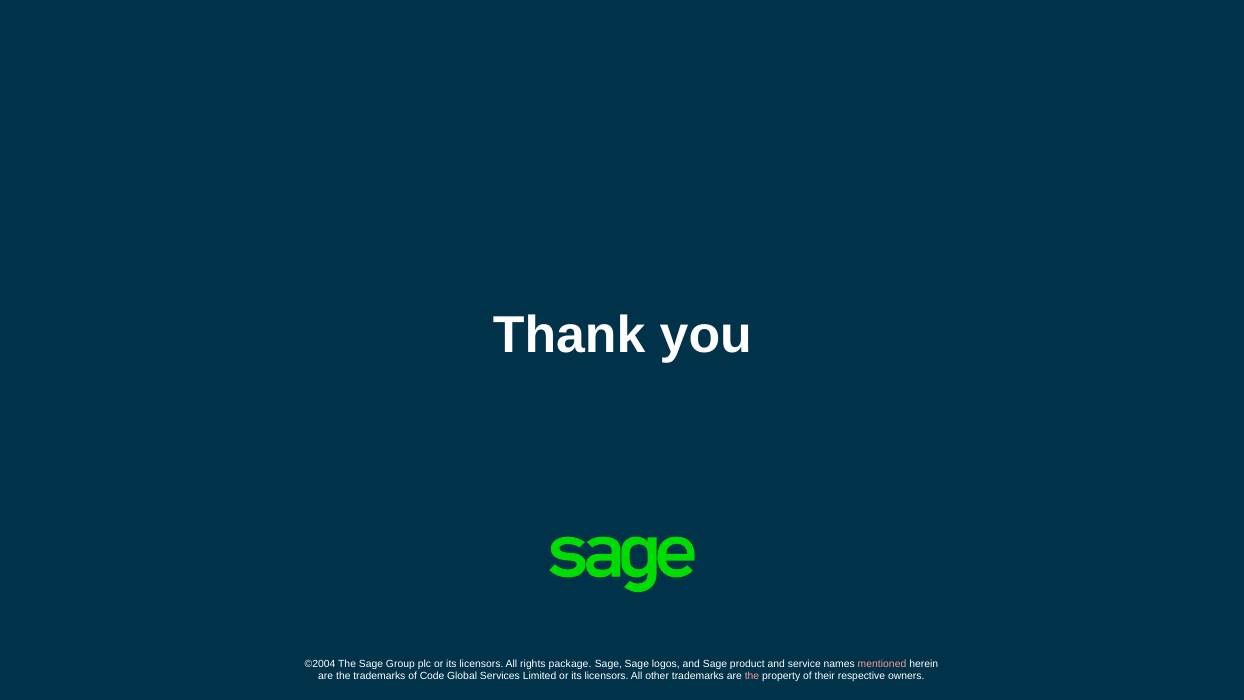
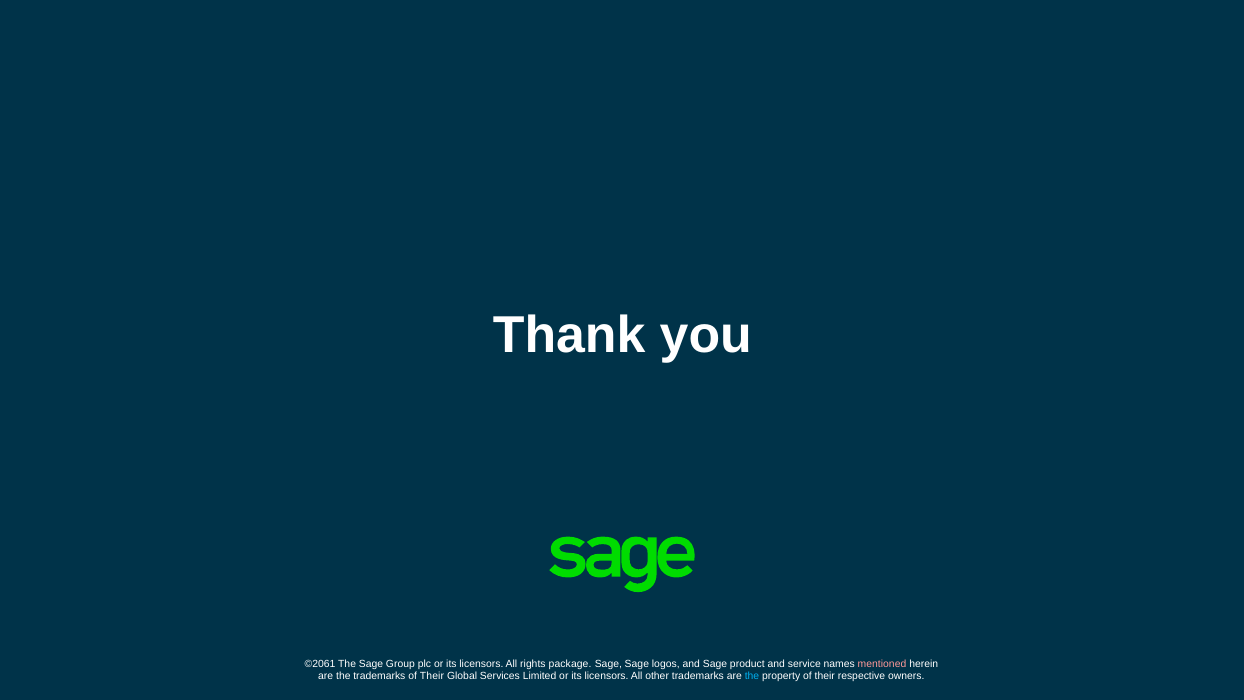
©2004: ©2004 -> ©2061 (320, 664)
trademarks of Code: Code -> Their (432, 676)
the colour: pink -> light blue (752, 676)
